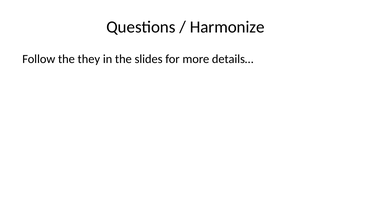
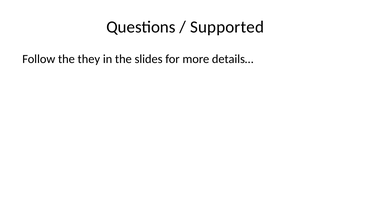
Harmonize: Harmonize -> Supported (227, 27)
